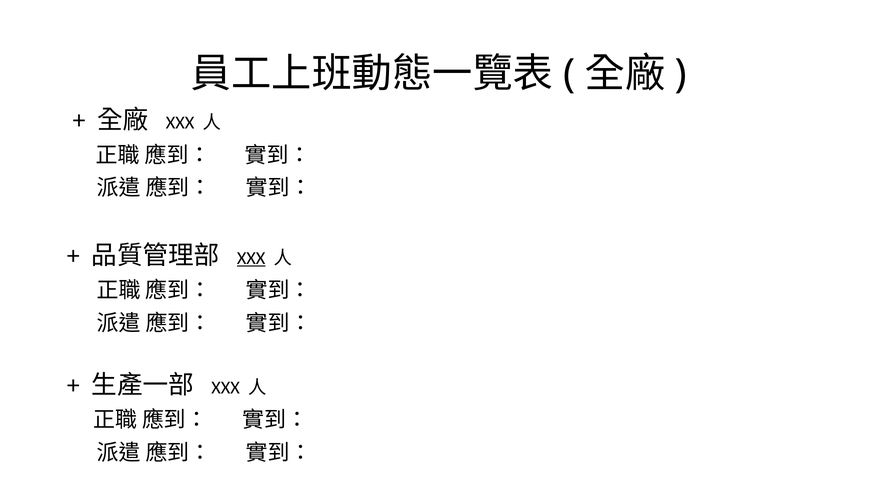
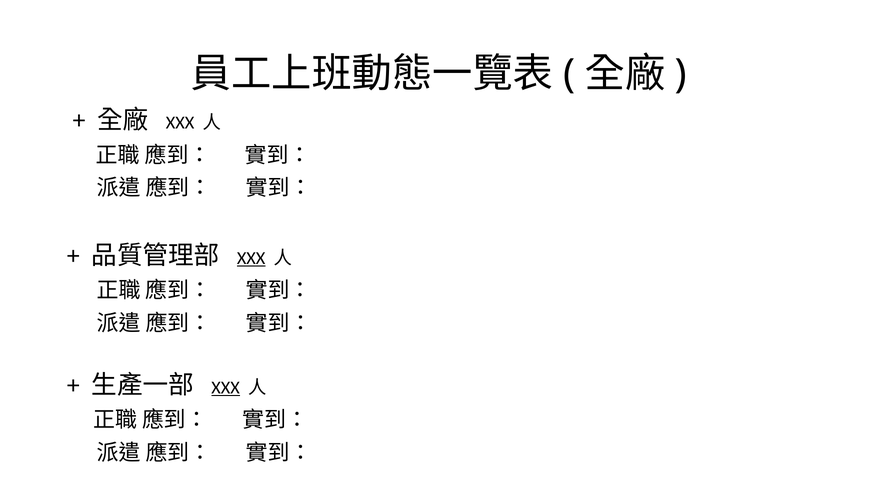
XXX underline: none -> present (226, 387)
